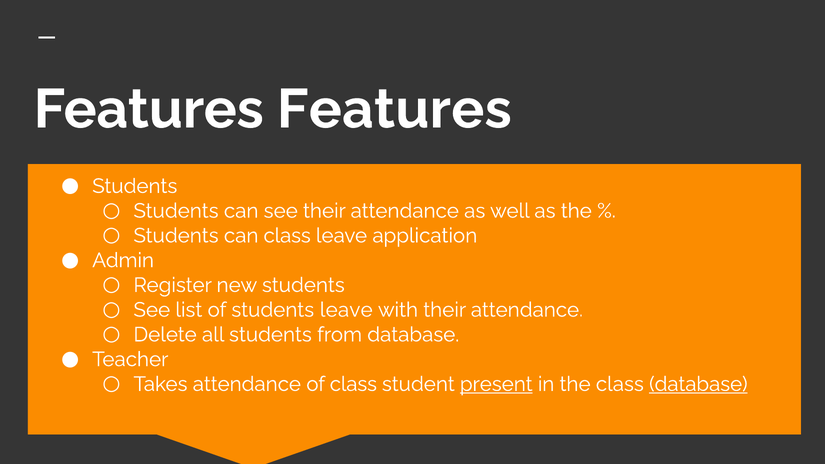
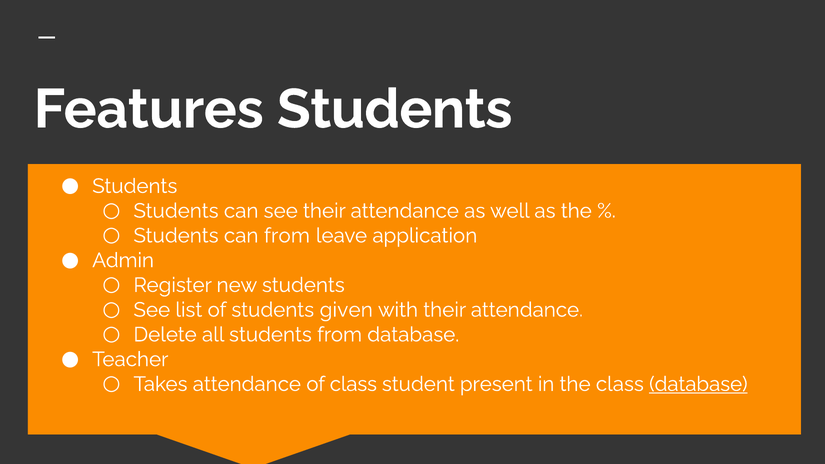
Features Features: Features -> Students (395, 109)
can class: class -> from (287, 236)
students leave: leave -> given (346, 310)
present underline: present -> none (496, 384)
